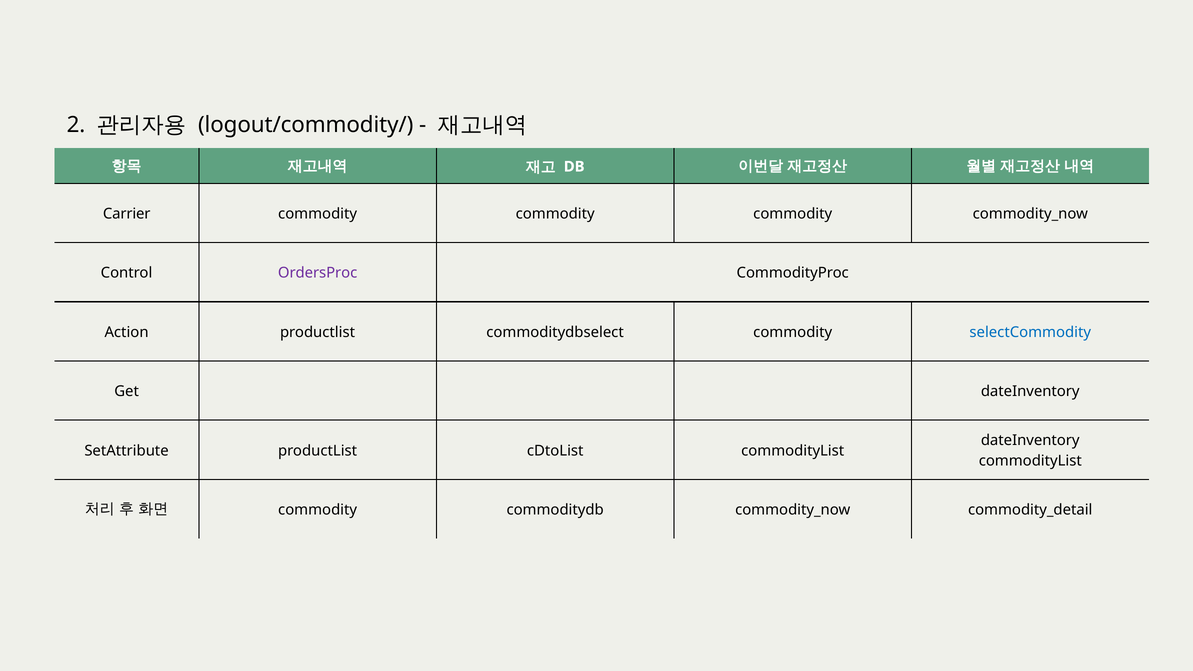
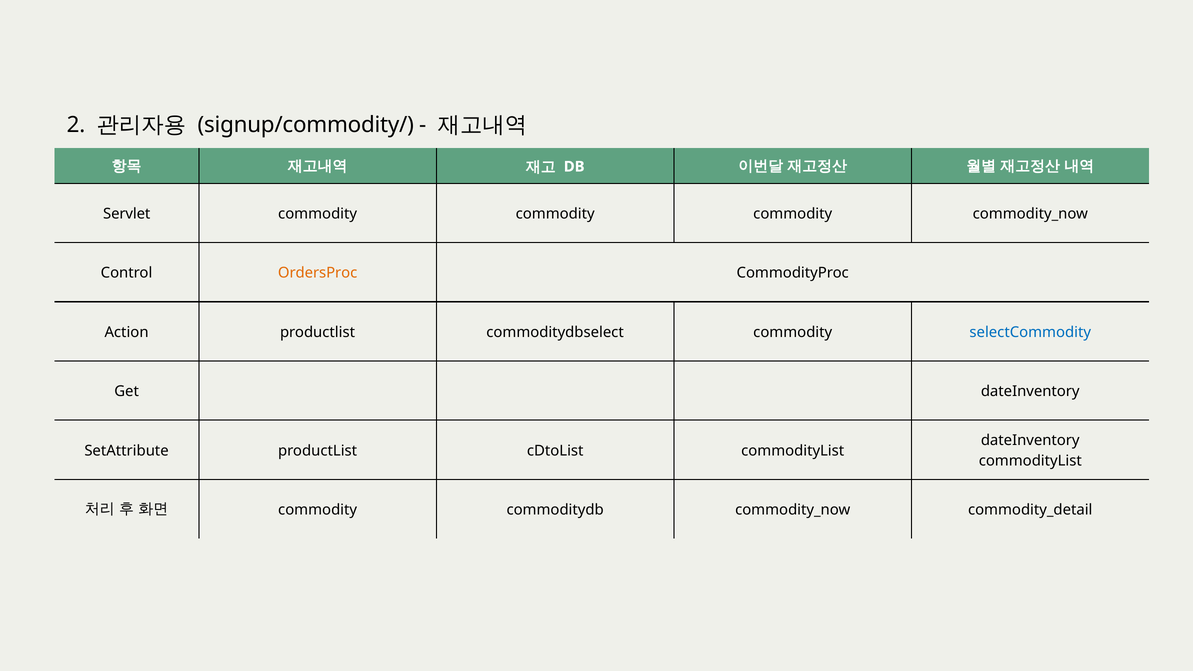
logout/commodity/: logout/commodity/ -> signup/commodity/ (306, 125)
Carrier: Carrier -> Servlet (127, 214)
OrdersProc colour: purple -> orange (318, 273)
